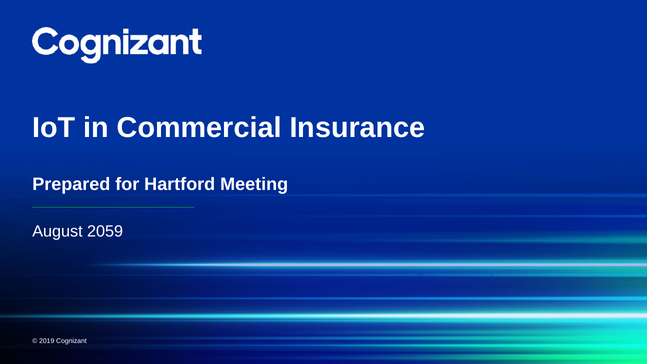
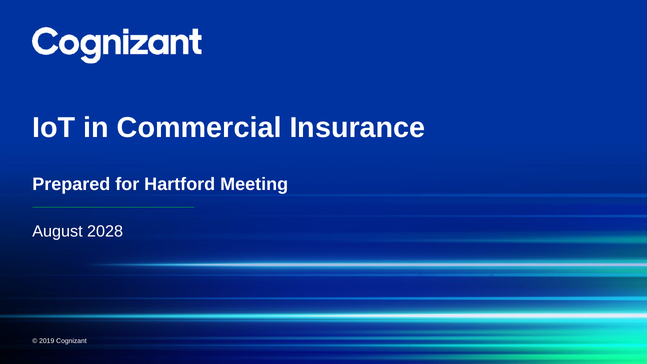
2059: 2059 -> 2028 (105, 231)
